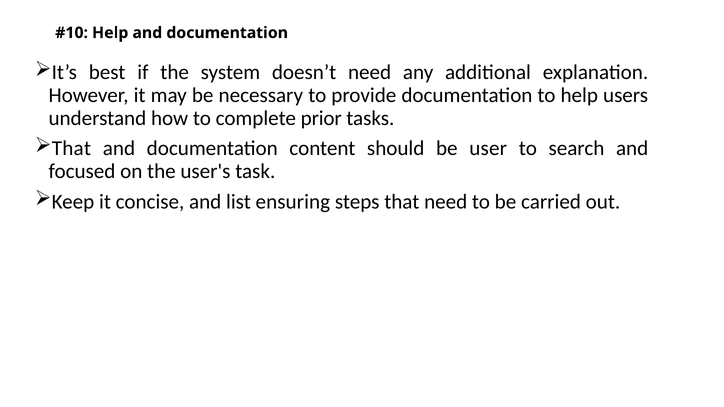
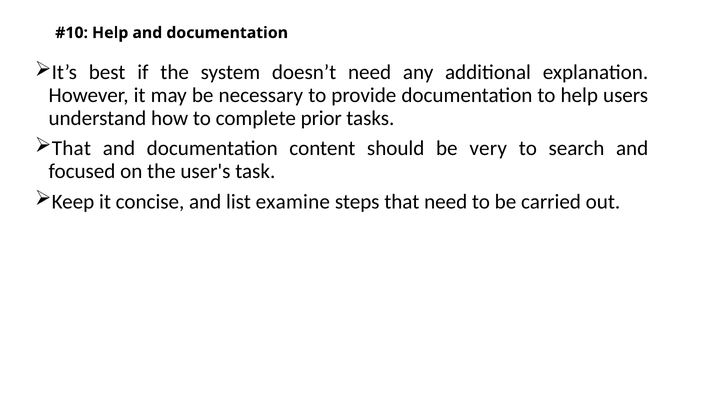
user: user -> very (488, 149)
ensuring: ensuring -> examine (293, 202)
